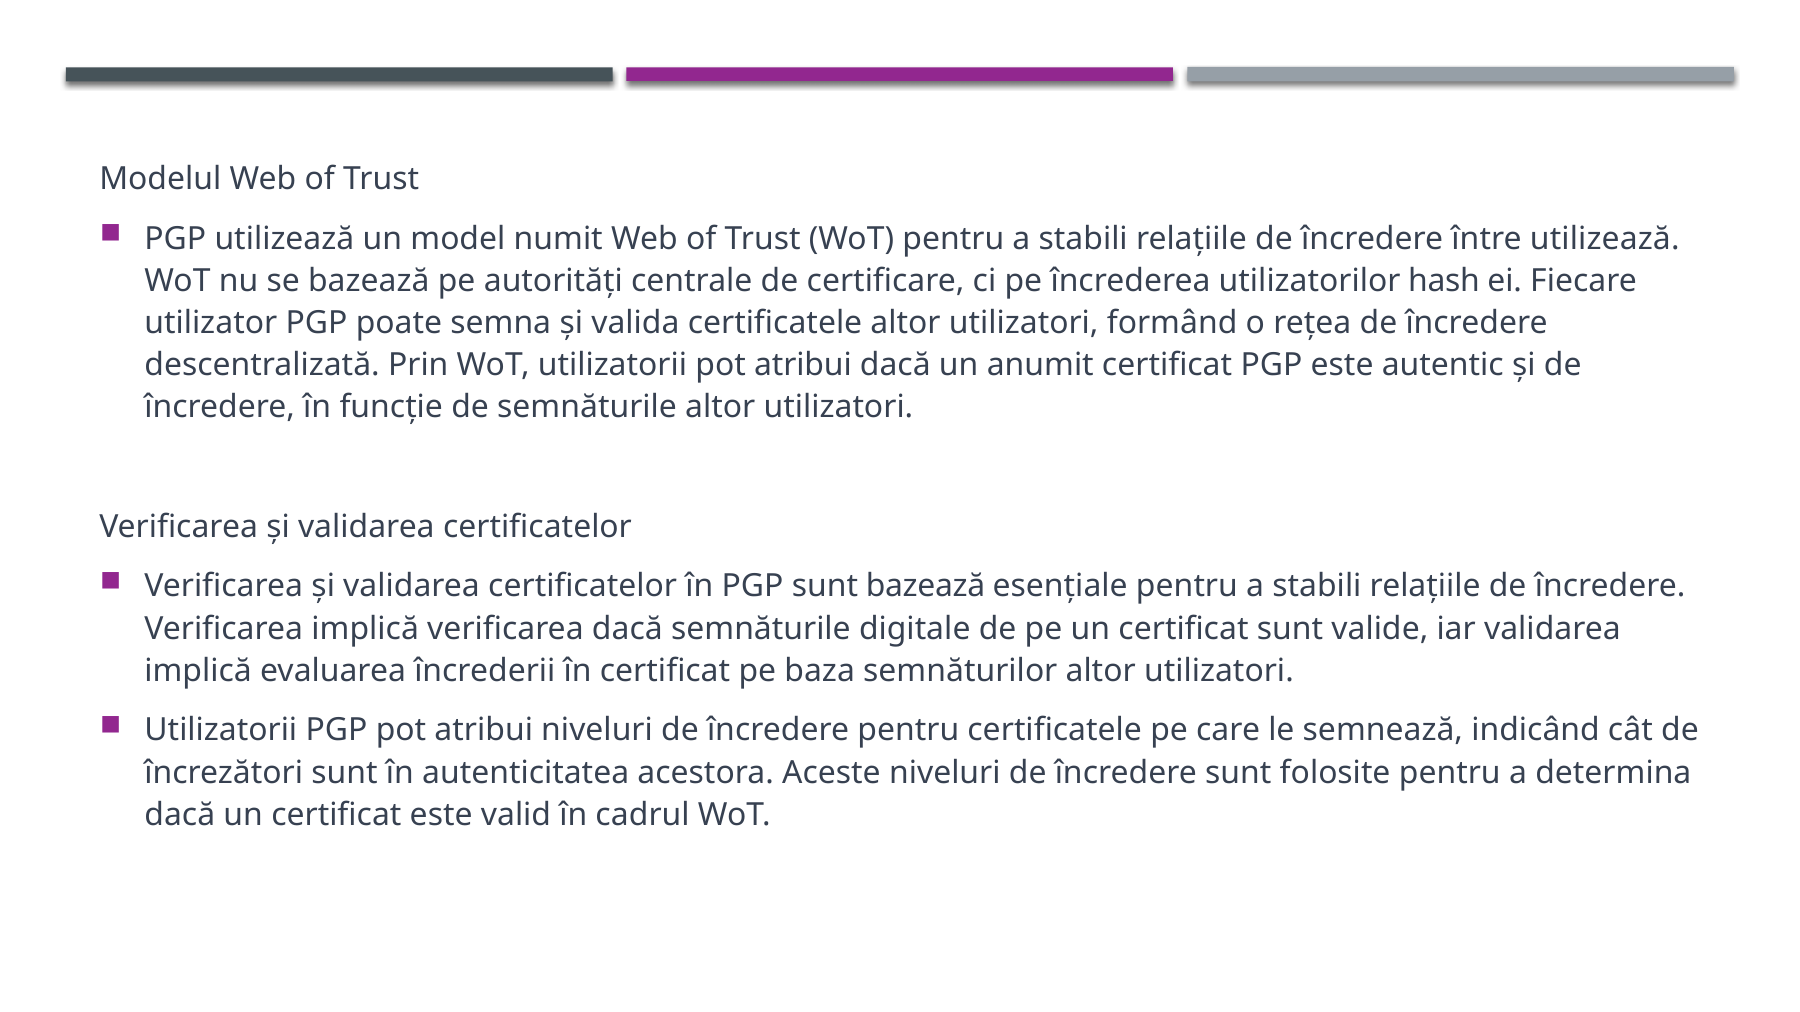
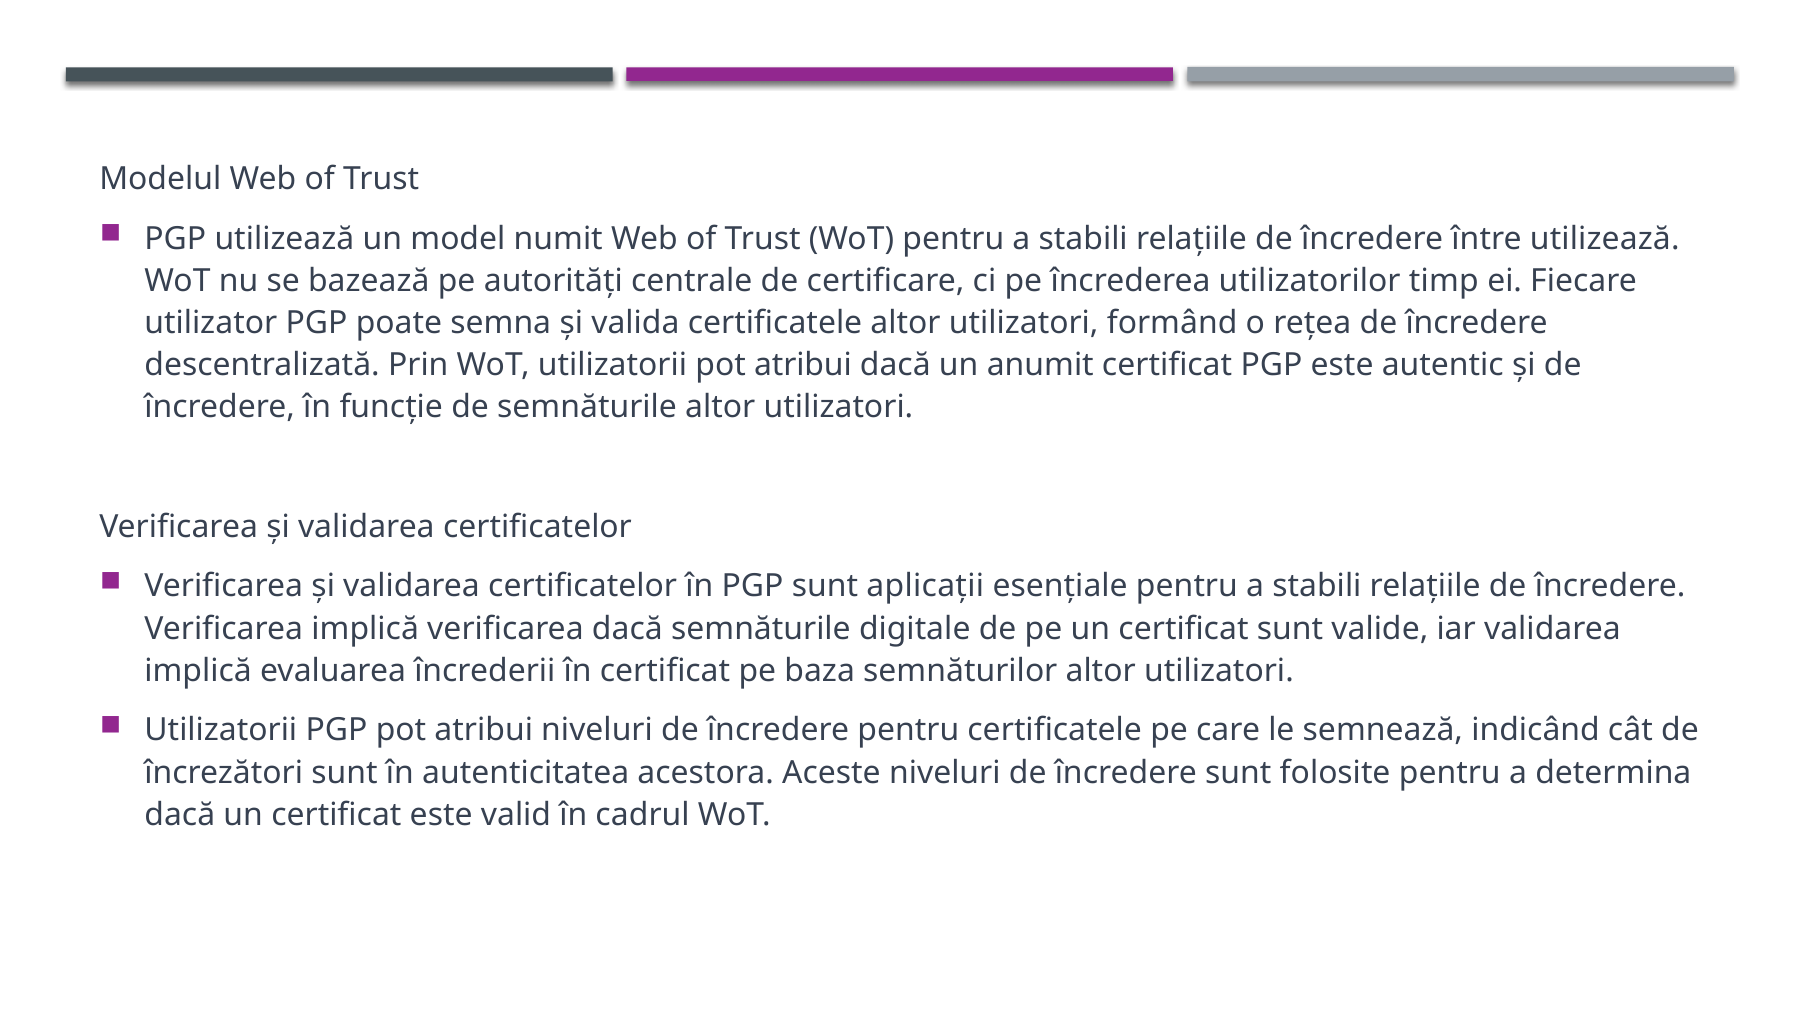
hash: hash -> timp (1444, 281)
sunt bazează: bazează -> aplicații (925, 587)
